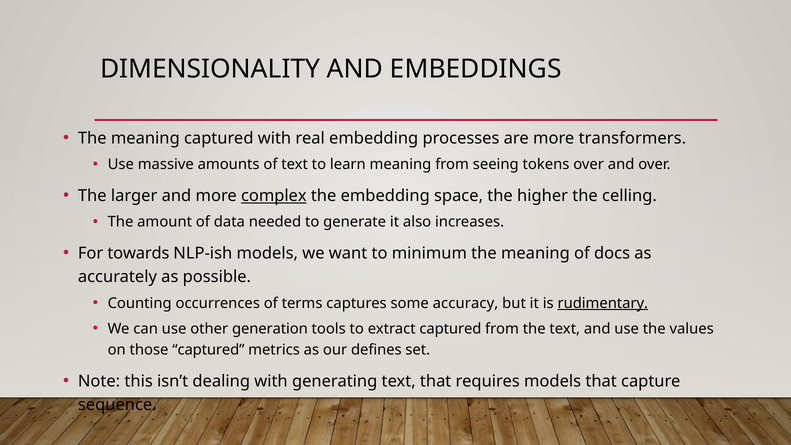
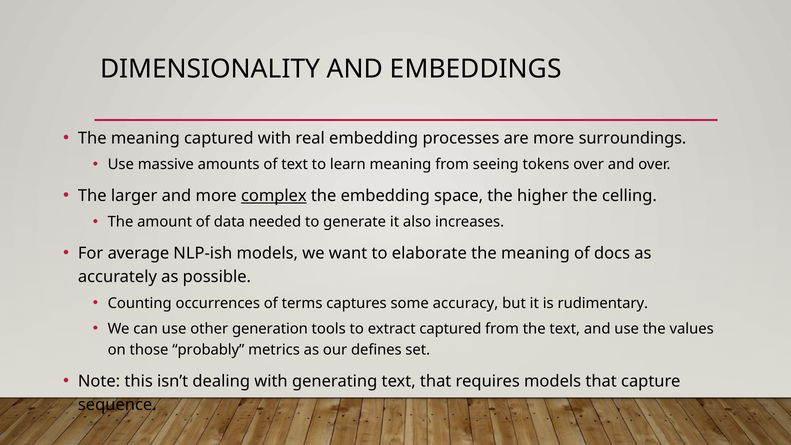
transformers: transformers -> surroundings (632, 138)
towards: towards -> average (138, 253)
minimum: minimum -> elaborate (429, 253)
rudimentary underline: present -> none (603, 303)
those captured: captured -> probably (208, 350)
